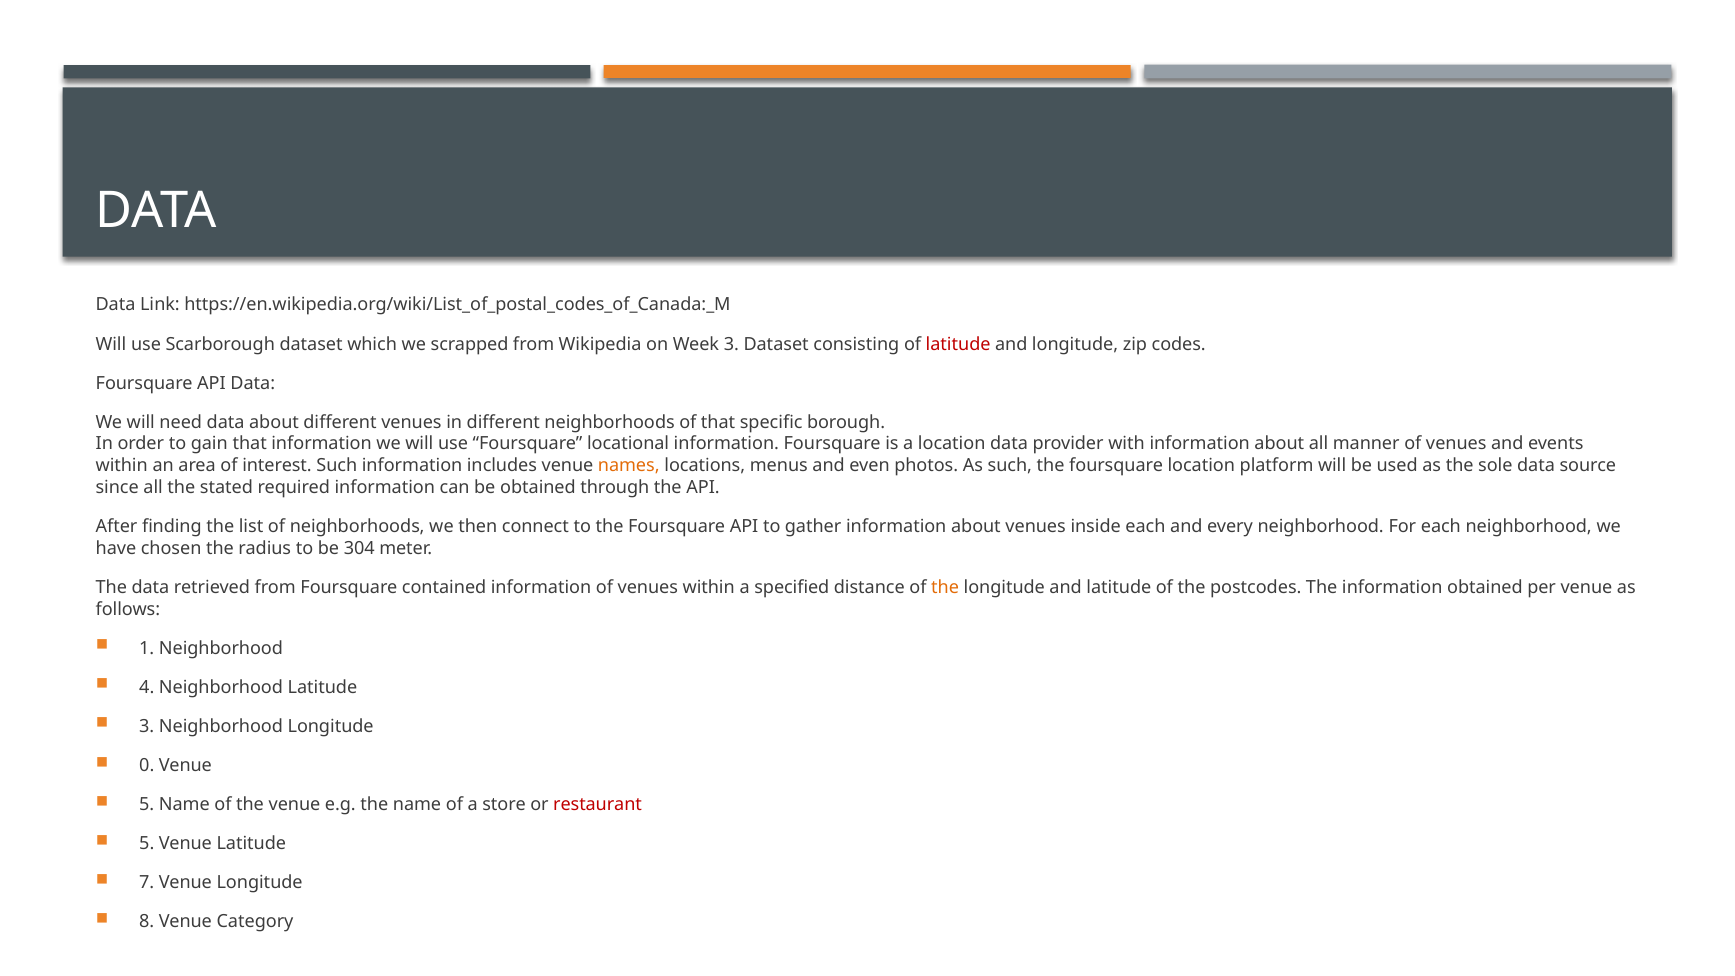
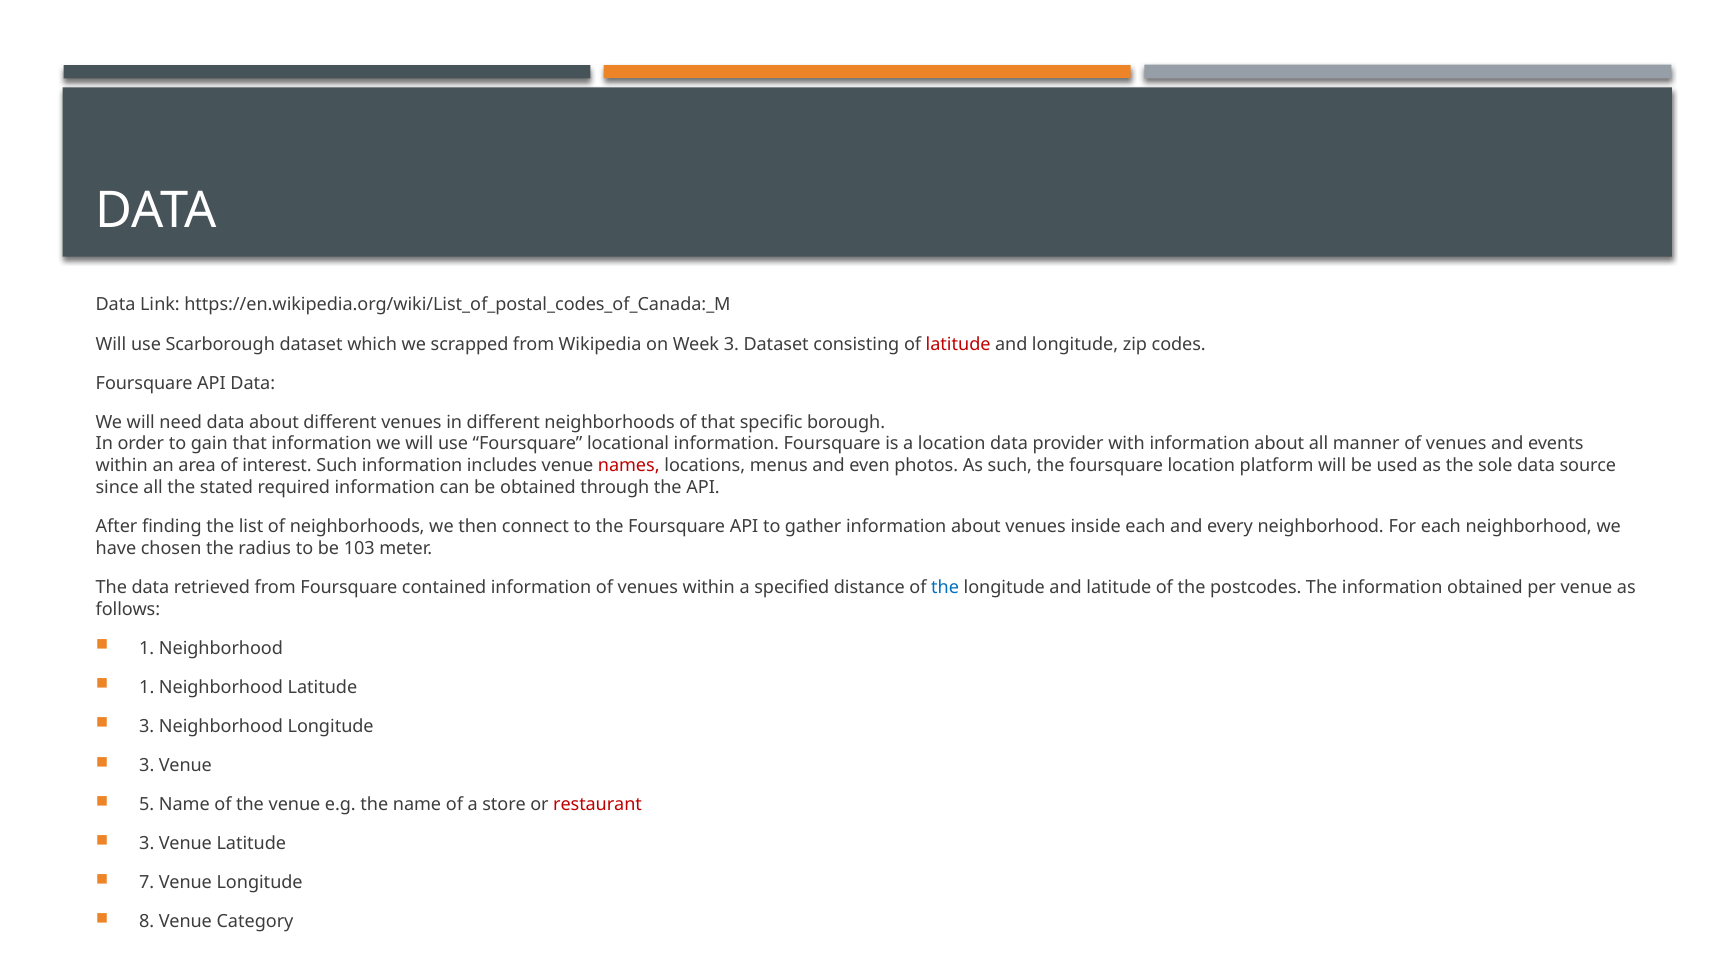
names colour: orange -> red (629, 466)
304: 304 -> 103 (359, 548)
the colour: orange -> blue (945, 587)
4: 4 -> 1 (147, 687)
0: 0 -> 3 (147, 765)
5: 5 -> 3 (147, 844)
